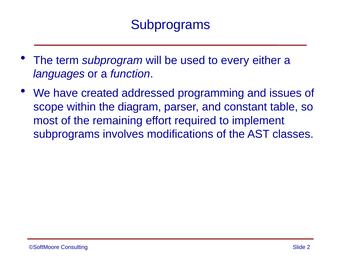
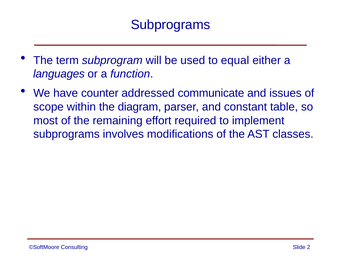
every: every -> equal (235, 60)
created: created -> counter (100, 93)
programming: programming -> communicate (211, 93)
